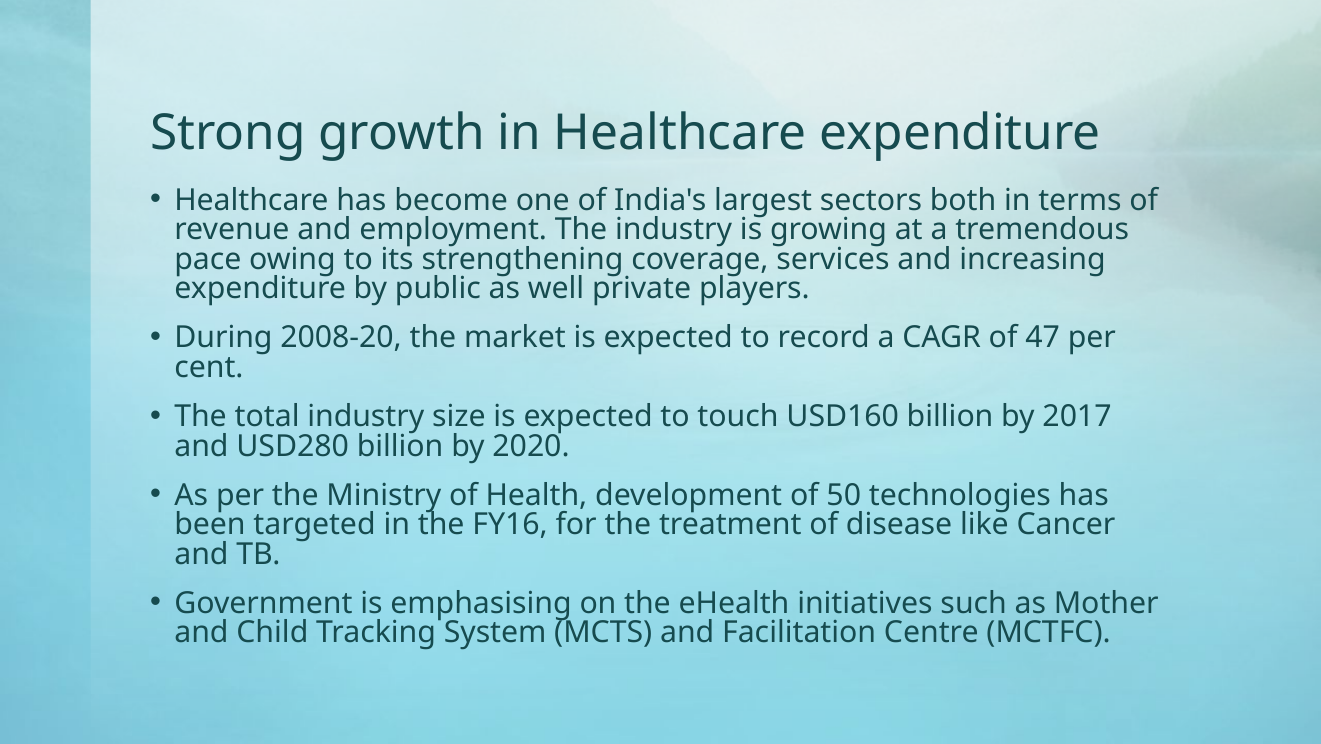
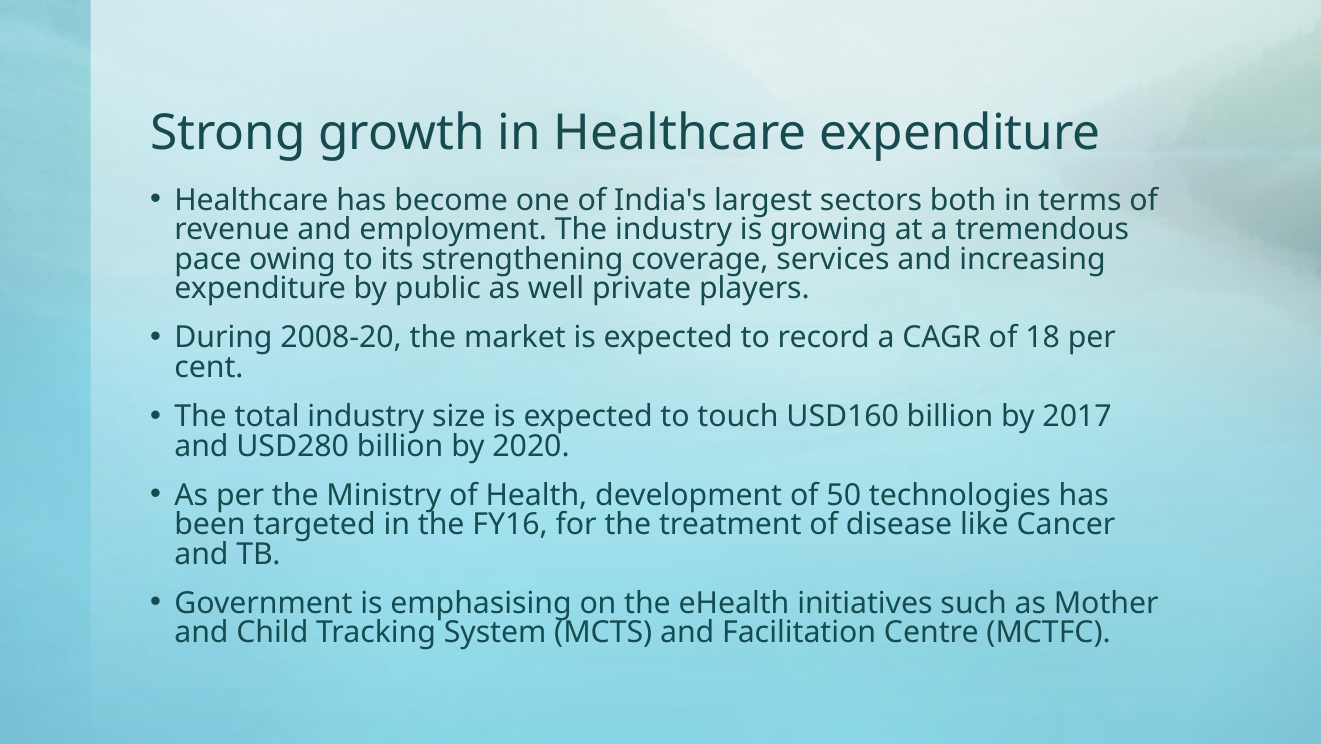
47: 47 -> 18 (1043, 338)
